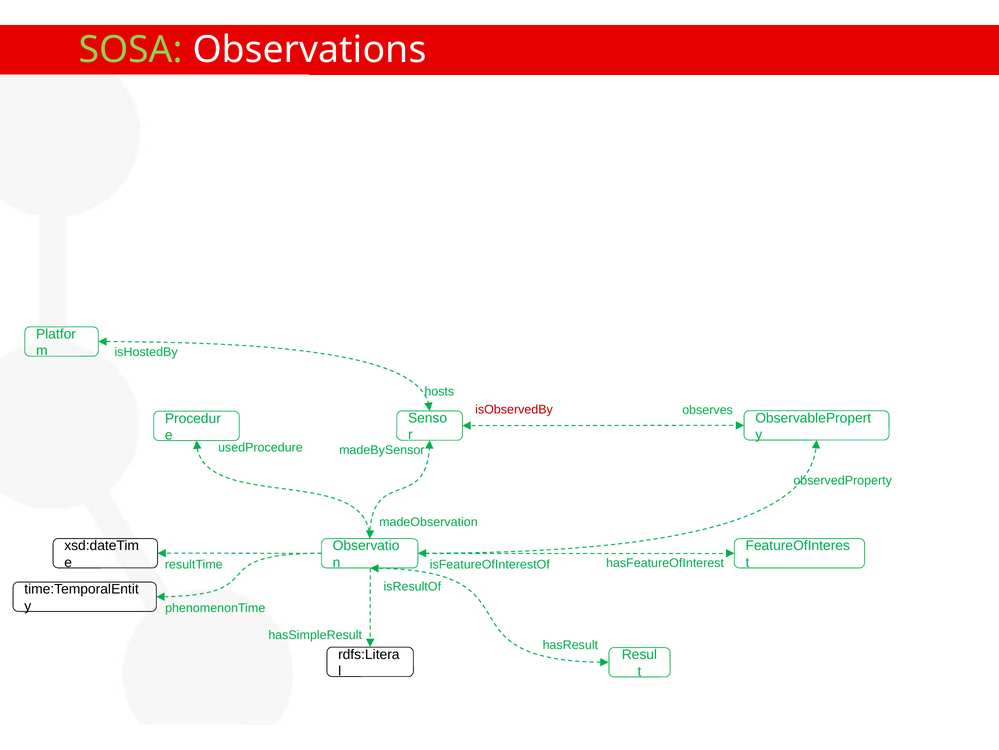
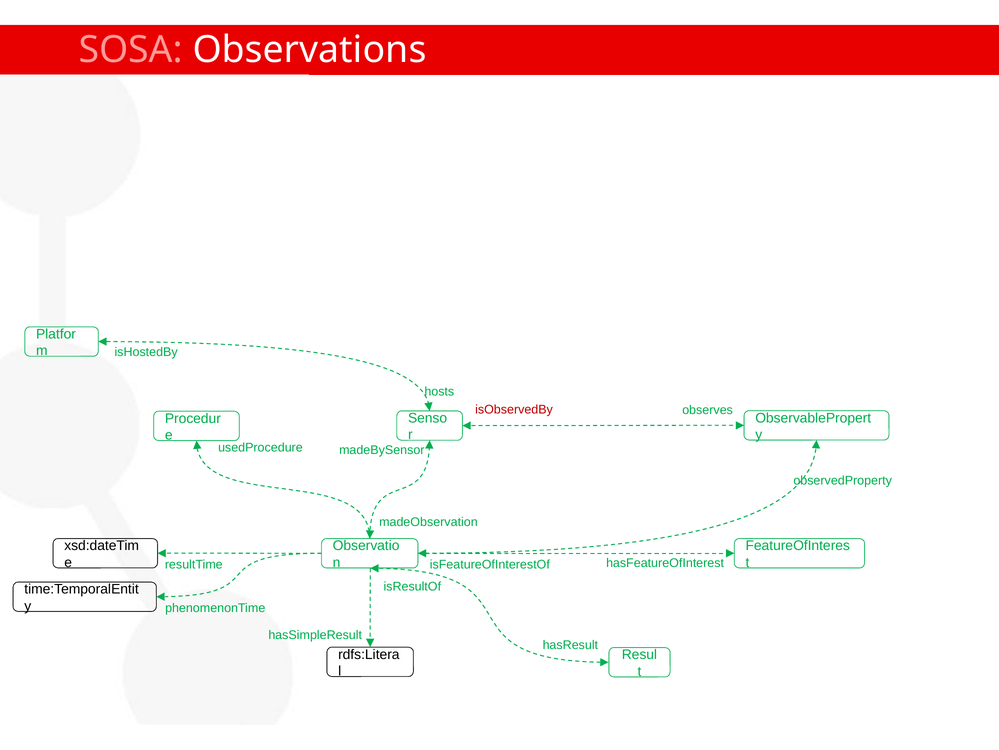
SOSA colour: light green -> pink (131, 50)
